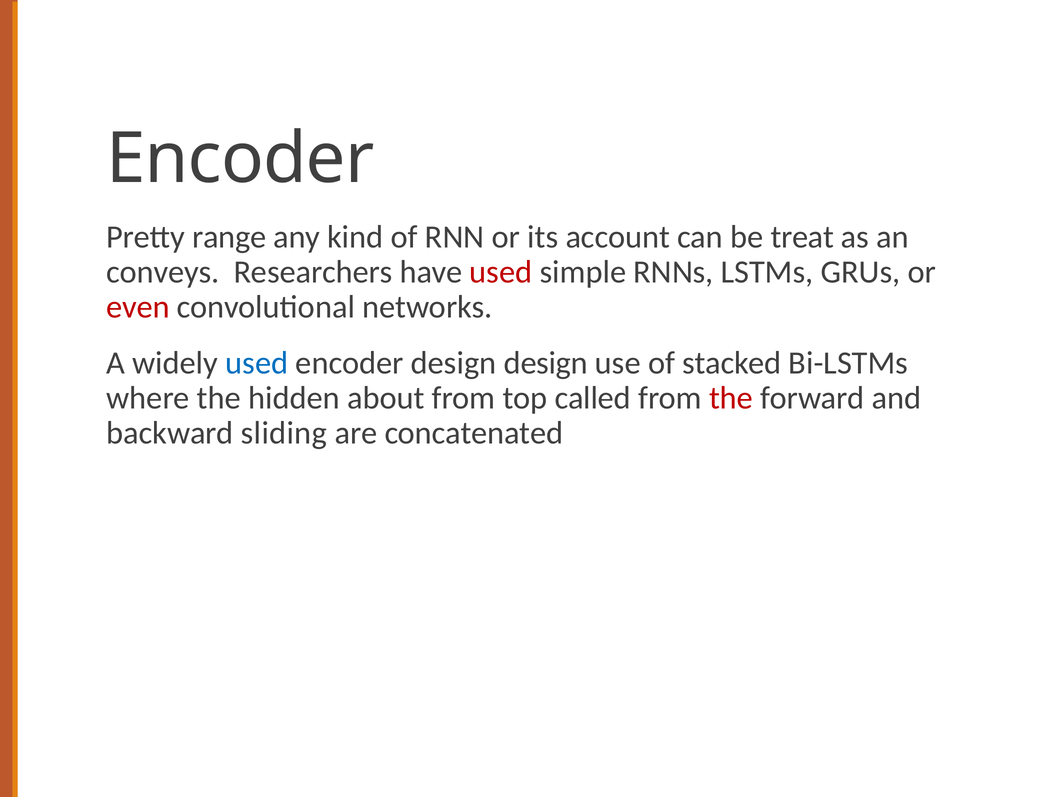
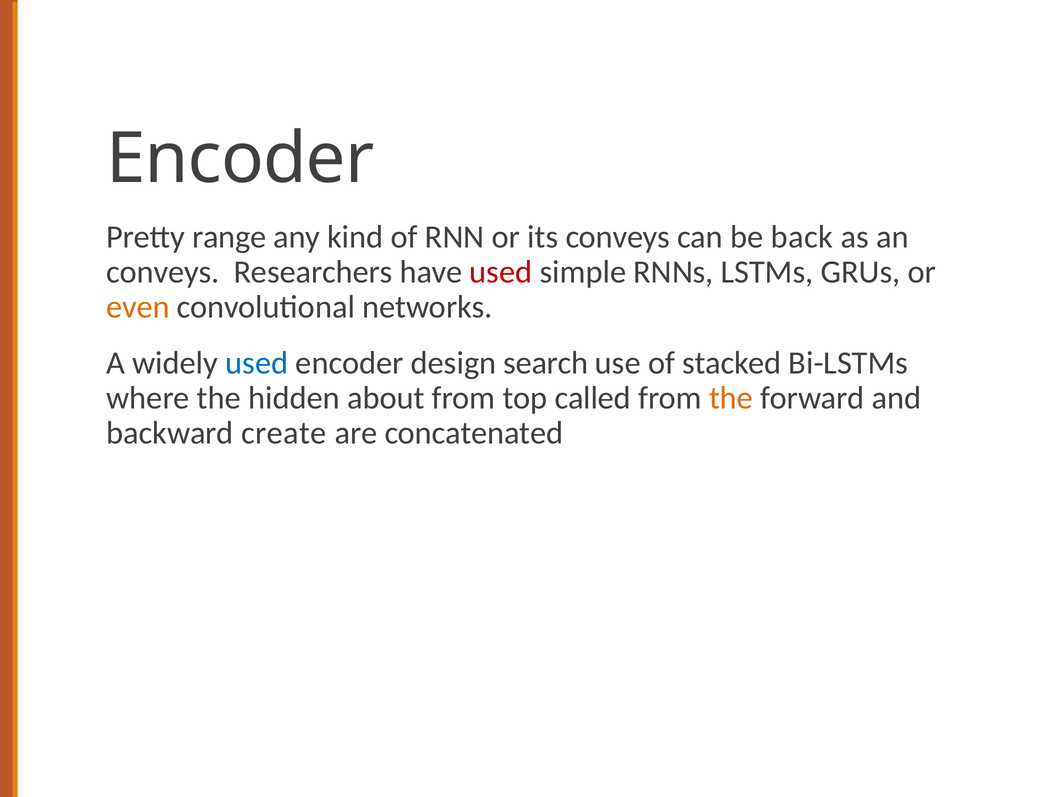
its account: account -> conveys (618, 237)
treat: treat -> back (802, 237)
even colour: red -> orange (138, 307)
design design: design -> search (546, 363)
the colour: red -> orange (731, 398)
sliding: sliding -> create (284, 433)
